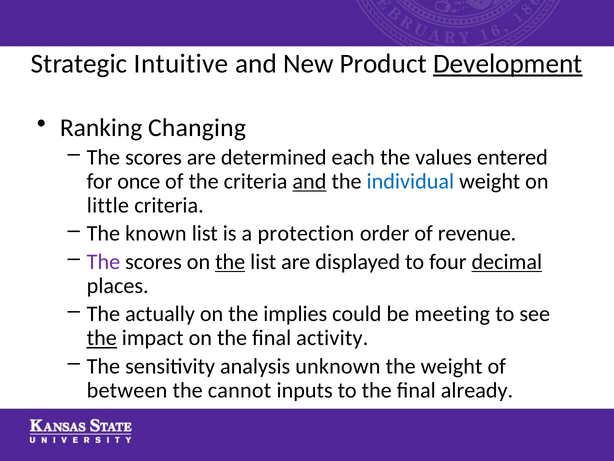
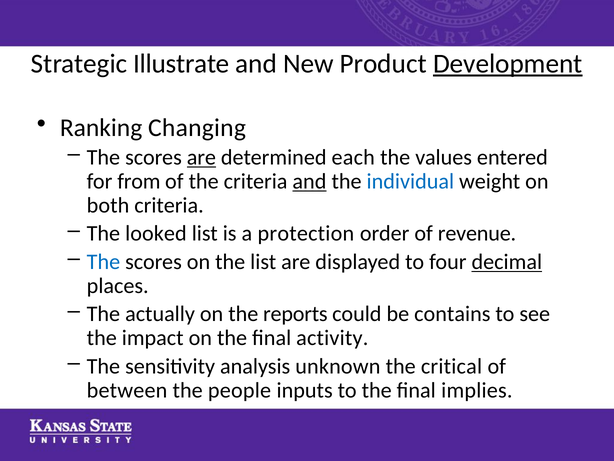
Intuitive: Intuitive -> Illustrate (181, 64)
are underline: none -> present (201, 157)
once: once -> from (139, 181)
little: little -> both (108, 205)
known: known -> looked (156, 233)
The colour: purple -> blue (103, 262)
the underline: present -> none (230, 262)
implies: implies -> reports (295, 314)
meeting: meeting -> contains (452, 314)
the underline: present -> none (102, 338)
the weight: weight -> critical (452, 366)
cannot: cannot -> people (240, 390)
already: already -> implies (477, 390)
